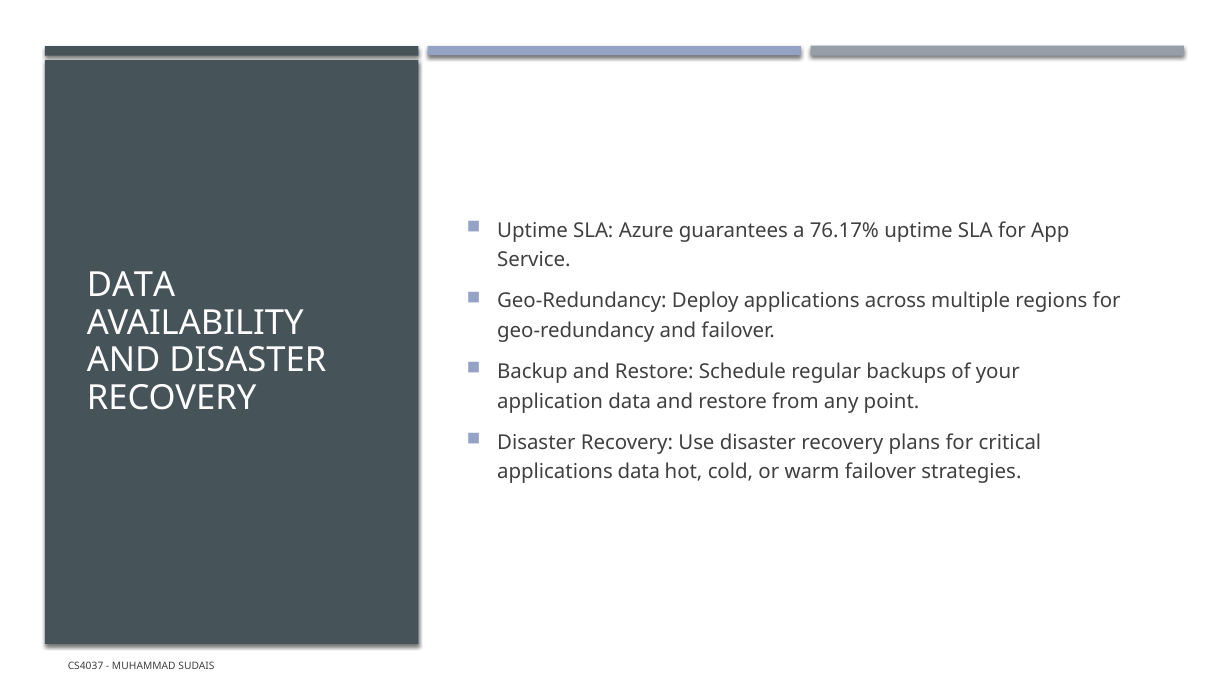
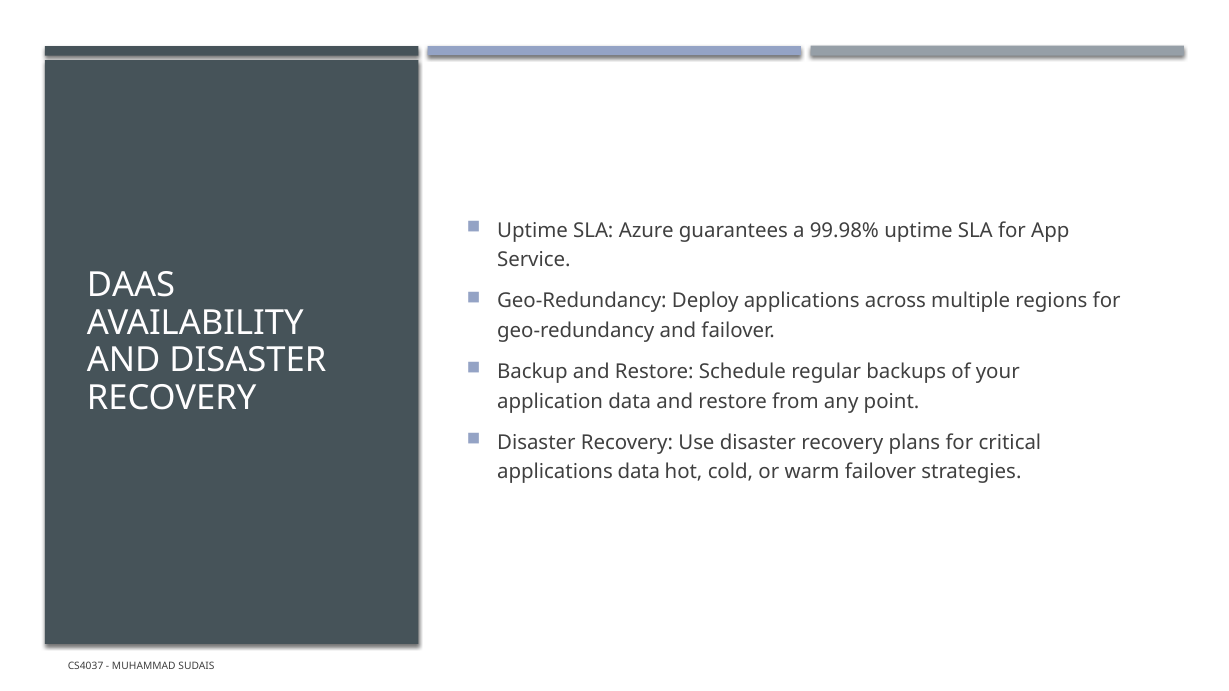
76.17%: 76.17% -> 99.98% (844, 231)
DATA: DATA -> DAAS (131, 286)
